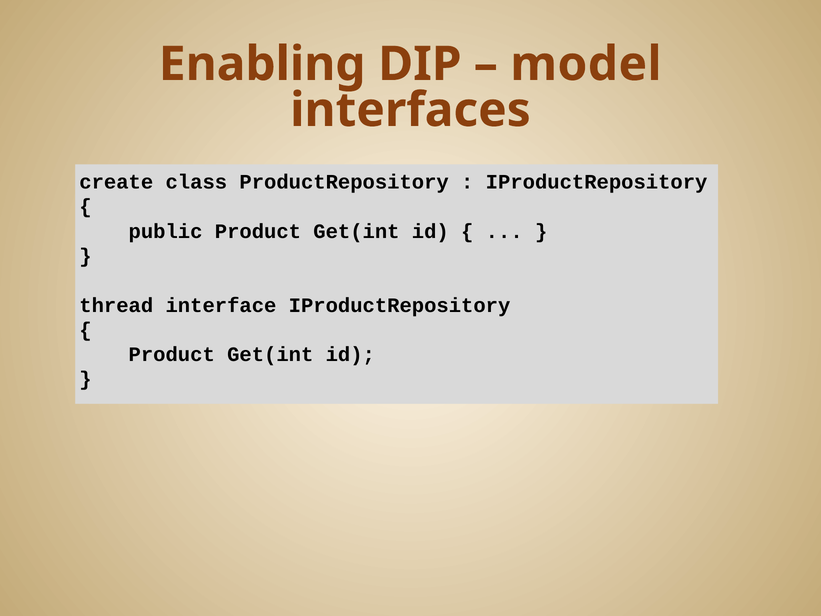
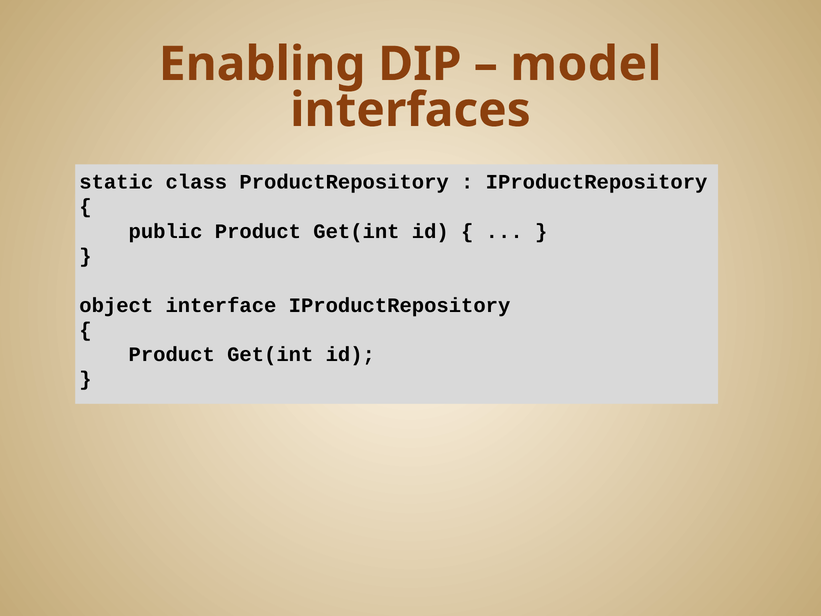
create: create -> static (116, 182)
thread: thread -> object (116, 305)
